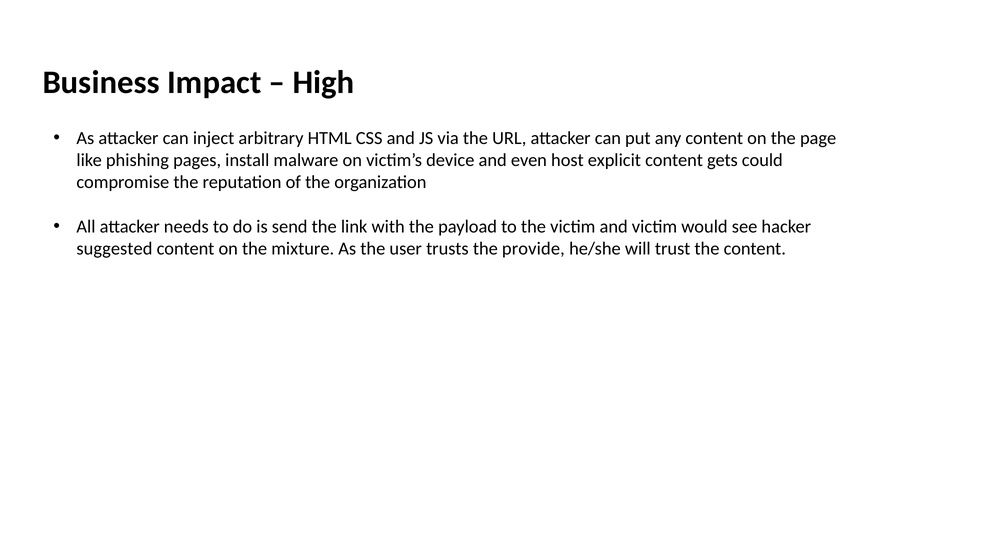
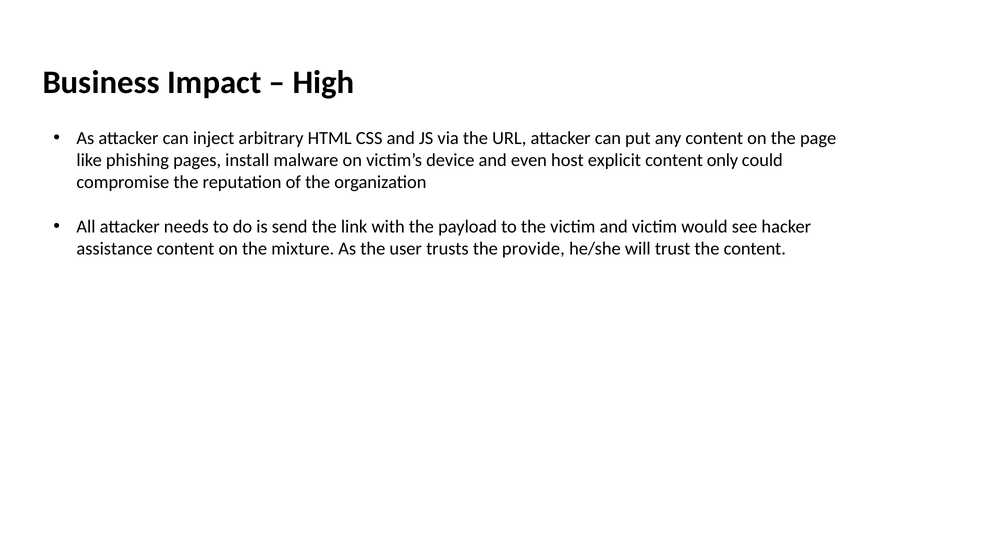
gets: gets -> only (722, 160)
suggested: suggested -> assistance (115, 249)
